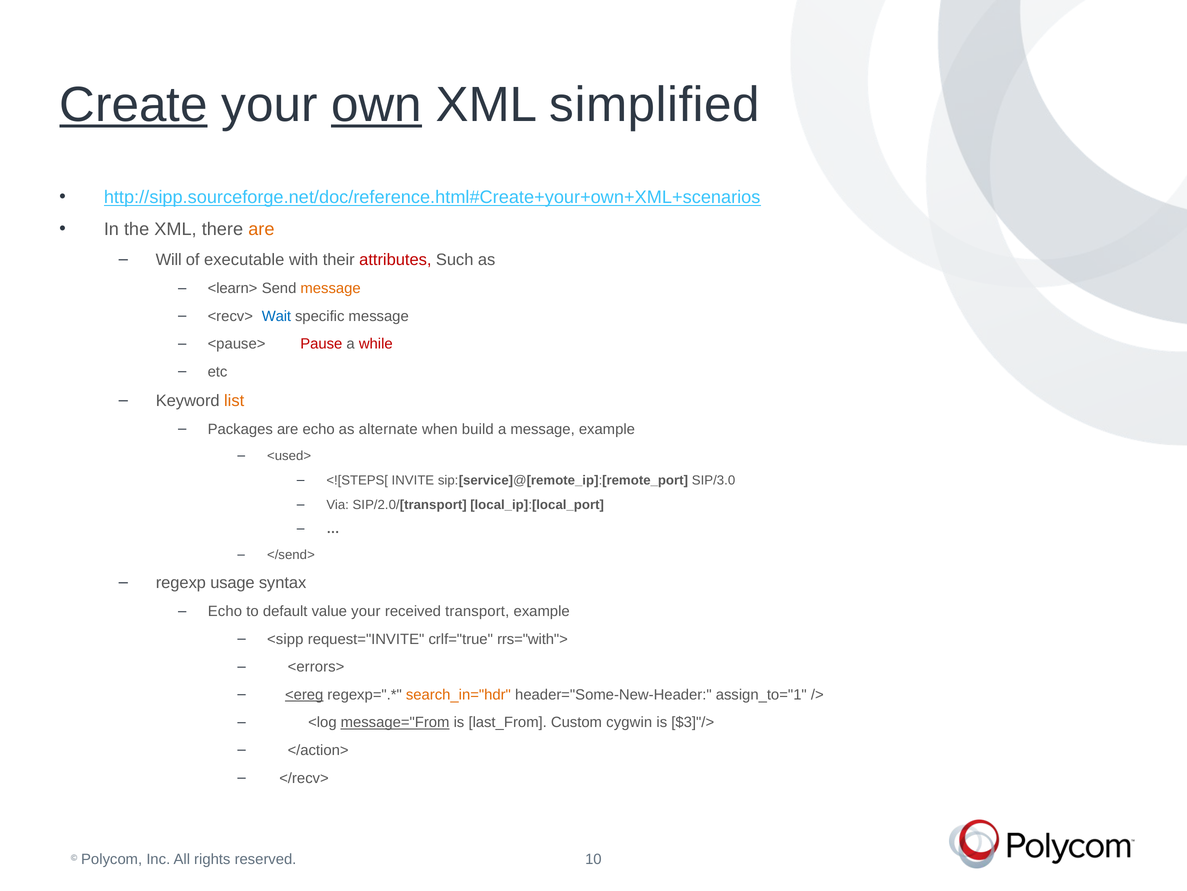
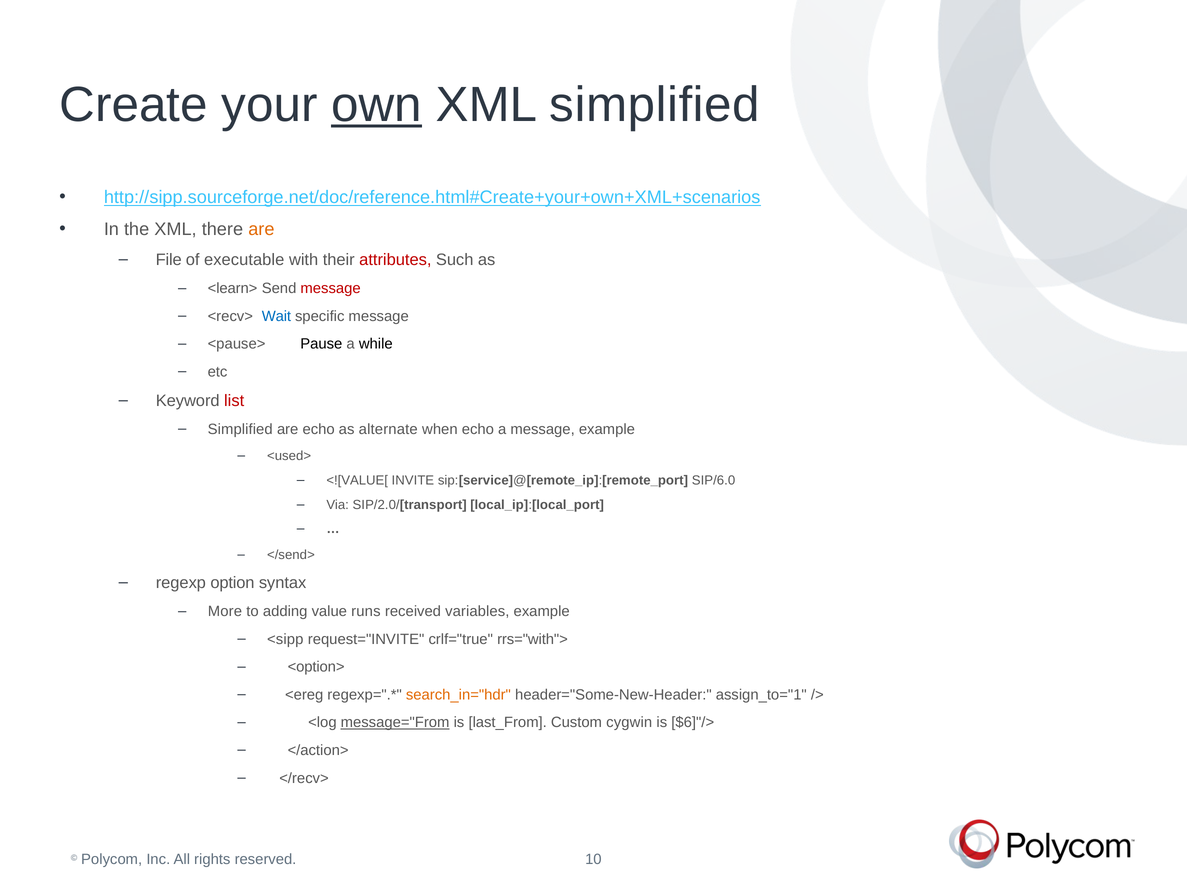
Create underline: present -> none (134, 105)
Will: Will -> File (169, 260)
message colour: orange -> red (331, 288)
Pause colour: red -> black (321, 344)
while colour: red -> black (376, 344)
list colour: orange -> red (234, 400)
Packages: Packages -> Simplified (240, 429)
when build: build -> echo (478, 429)
<![STEPS[: <![STEPS[ -> <![VALUE[ (357, 480)
SIP/3.0: SIP/3.0 -> SIP/6.0 (714, 480)
usage: usage -> option (232, 582)
Echo: Echo -> More (225, 611)
default: default -> adding (285, 611)
value your: your -> runs (366, 611)
transport: transport -> variables (477, 611)
<errors>: <errors> -> <option> (316, 666)
<ereg underline: present -> none (304, 694)
$3]"/>: $3]"/> -> $6]"/> (693, 722)
